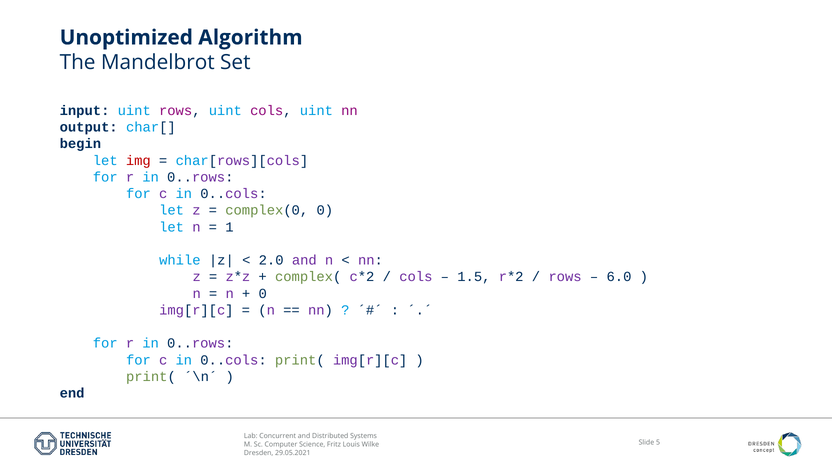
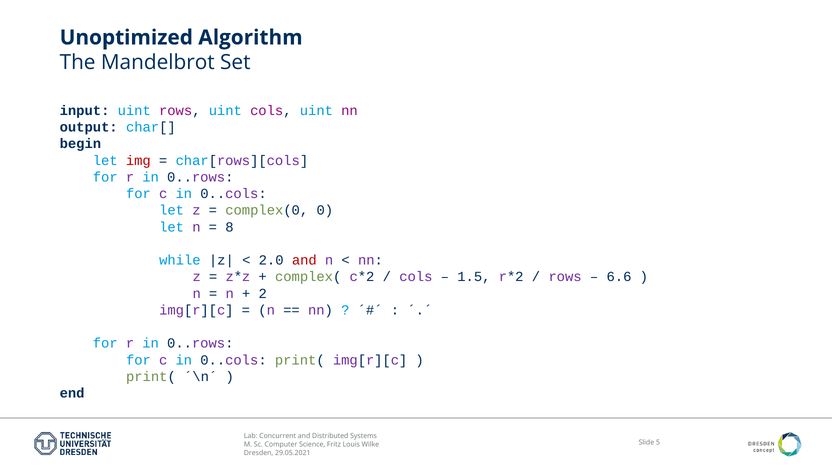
1: 1 -> 8 (229, 227)
and colour: purple -> red (304, 260)
6.0: 6.0 -> 6.6 (619, 277)
0: 0 -> 2 (263, 294)
